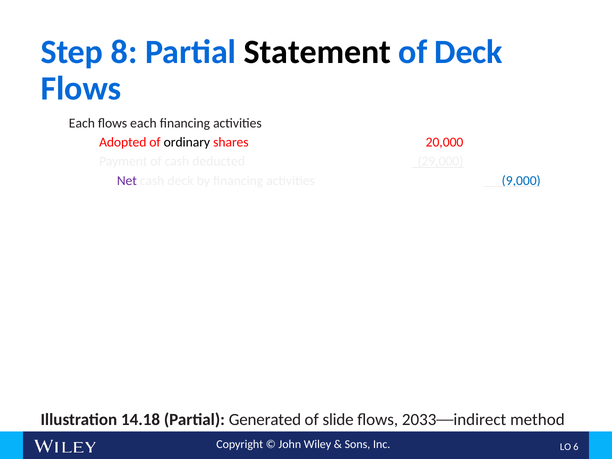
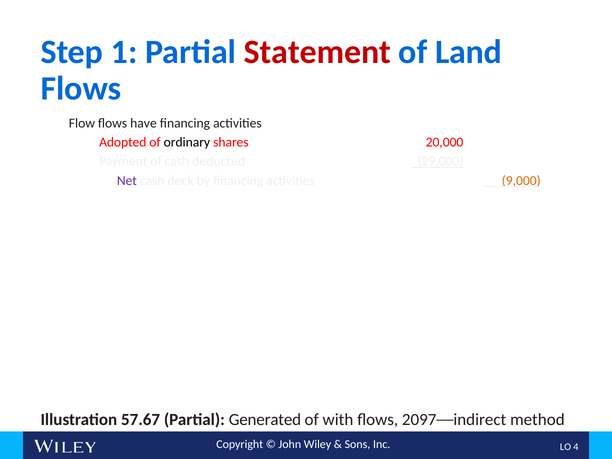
8: 8 -> 1 (124, 52)
Statement colour: black -> red (317, 52)
of Deck: Deck -> Land (468, 52)
Each: Each -> Flow (82, 123)
each: each -> have (143, 123)
9,000 colour: blue -> orange (521, 181)
14.18: 14.18 -> 57.67 (141, 420)
slide: slide -> with (338, 420)
2033──indirect: 2033──indirect -> 2097──indirect (454, 420)
6: 6 -> 4 (576, 447)
